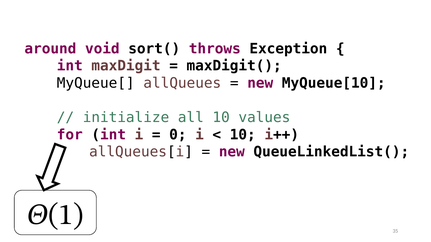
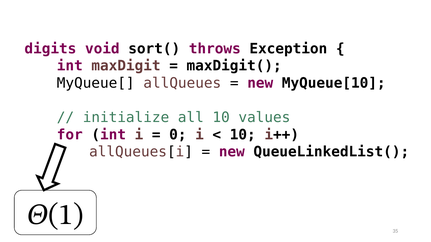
around: around -> digits (50, 49)
